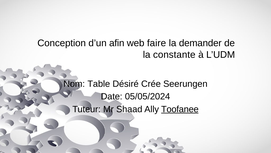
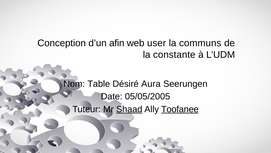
faire: faire -> user (157, 43)
demander: demander -> communs (200, 43)
Crée: Crée -> Aura (151, 84)
05/05/2024: 05/05/2024 -> 05/05/2005 (148, 96)
Shaad underline: none -> present (129, 109)
